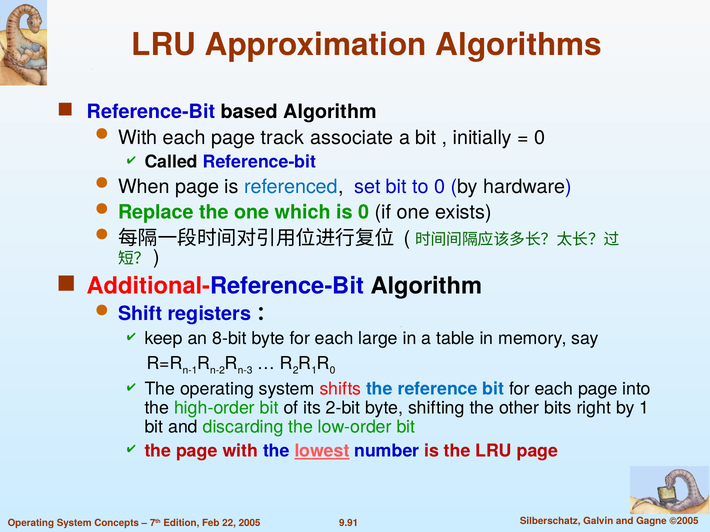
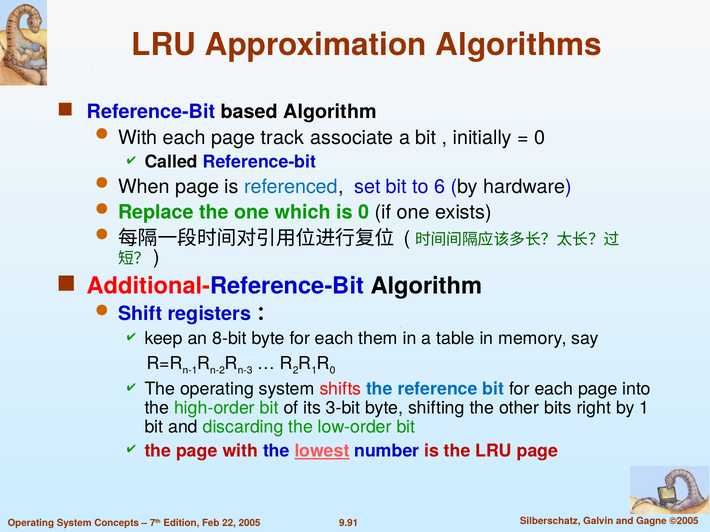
to 0: 0 -> 6 (440, 187)
large: large -> them (378, 339)
2-bit: 2-bit -> 3-bit (343, 408)
